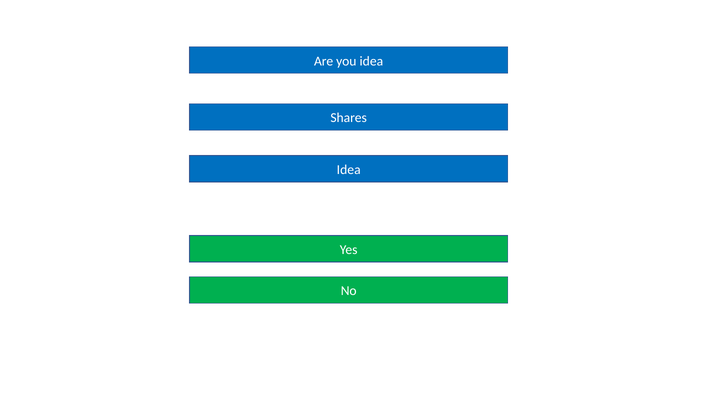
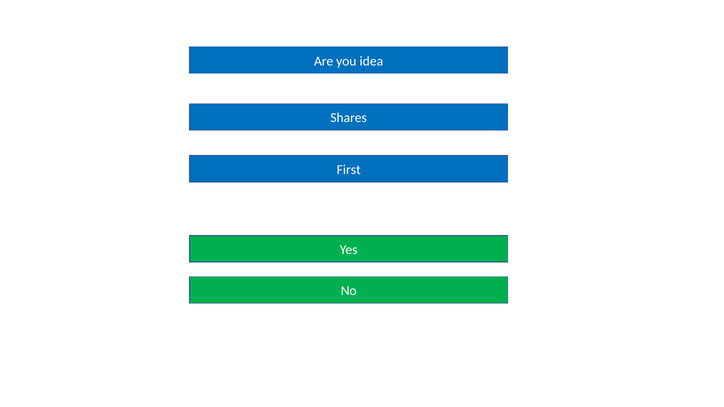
Idea: Idea -> First (349, 170)
